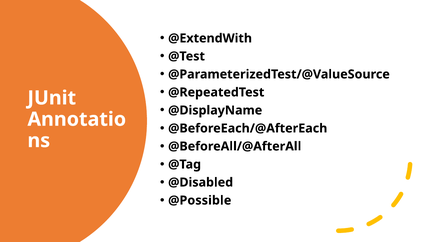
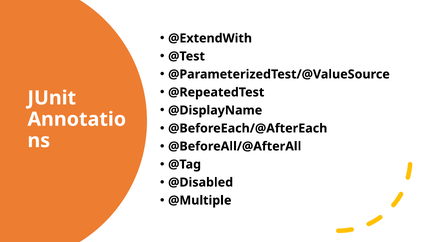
@Possible: @Possible -> @Multiple (200, 200)
